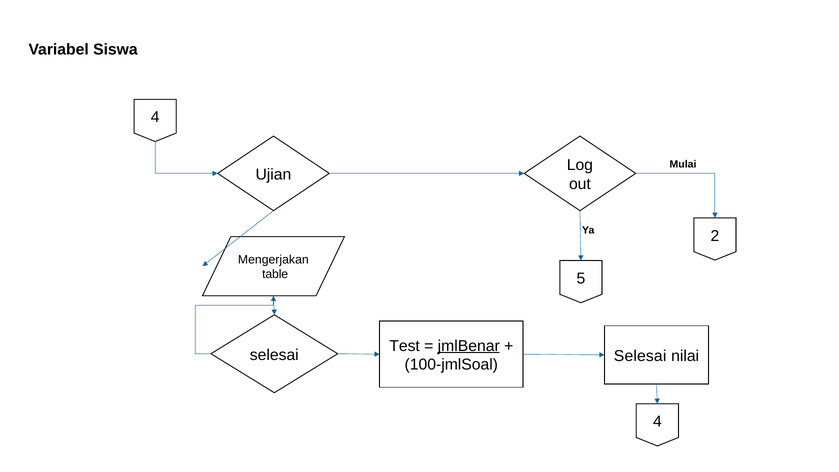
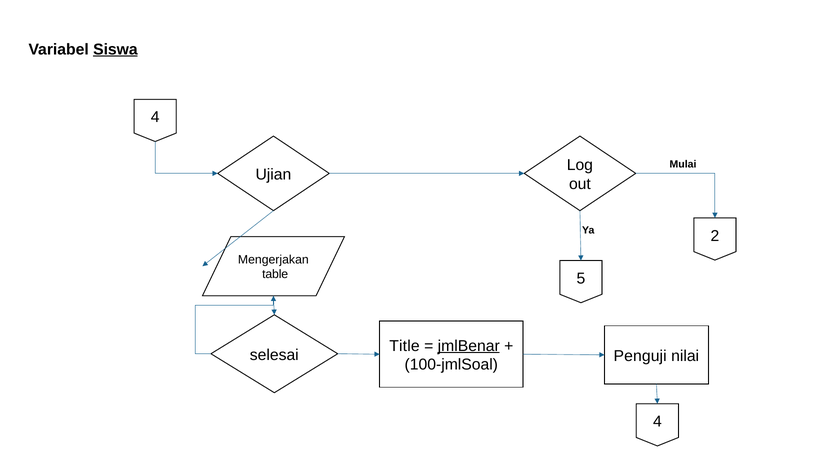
Siswa underline: none -> present (115, 49)
Test: Test -> Title (404, 346)
Selesai: Selesai -> Penguji (640, 356)
